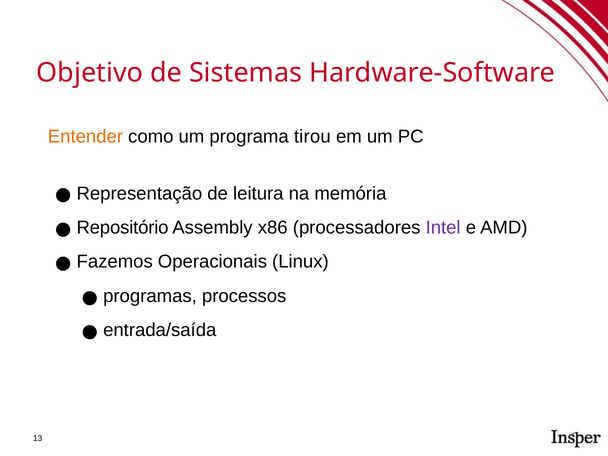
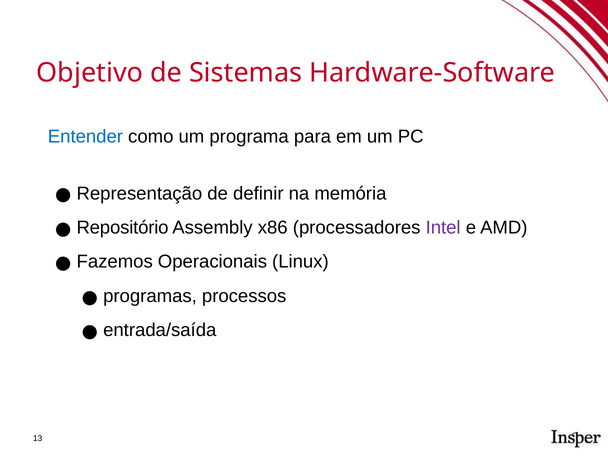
Entender colour: orange -> blue (85, 137)
tirou: tirou -> para (312, 137)
leitura: leitura -> definir (258, 193)
